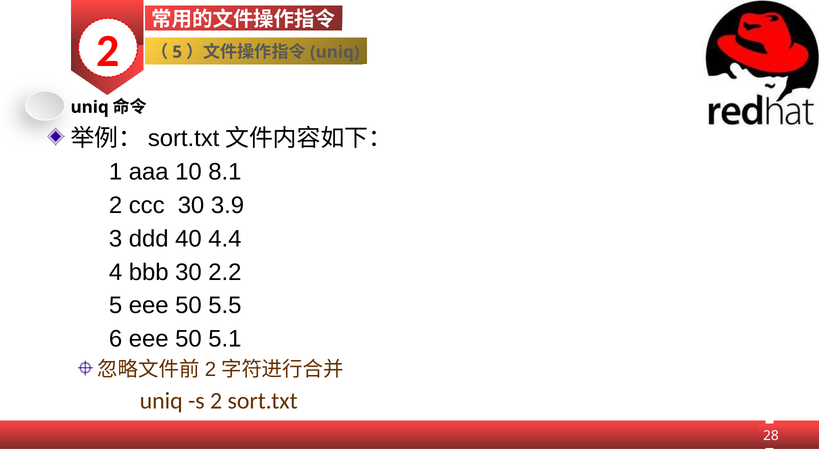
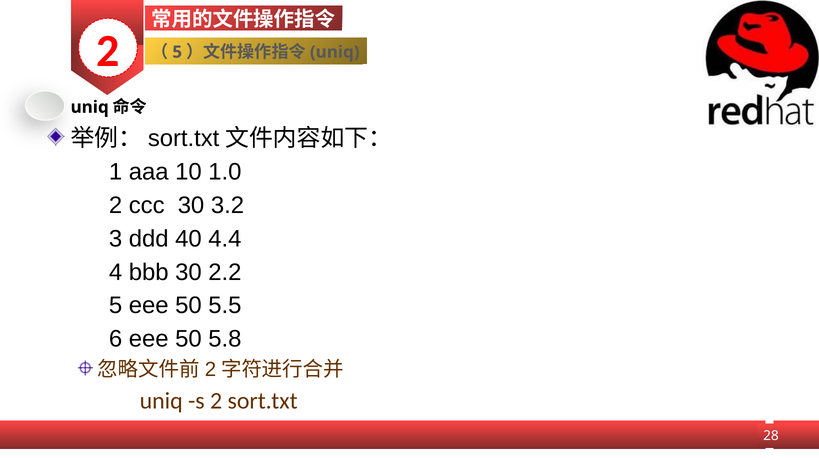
8.1: 8.1 -> 1.0 (225, 172)
3.9: 3.9 -> 3.2 (227, 206)
5.1: 5.1 -> 5.8 (225, 339)
